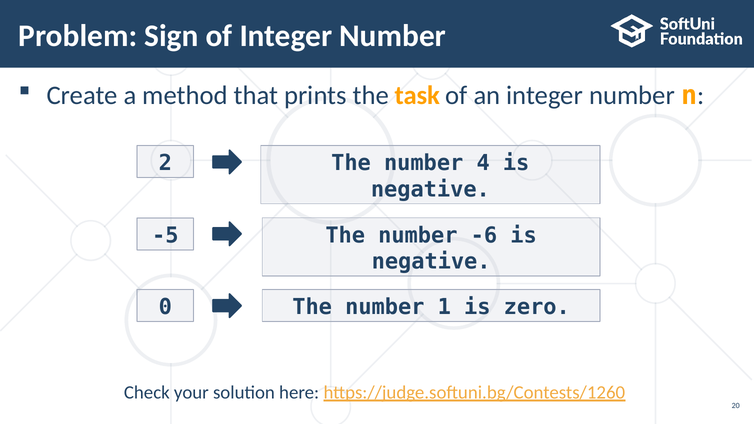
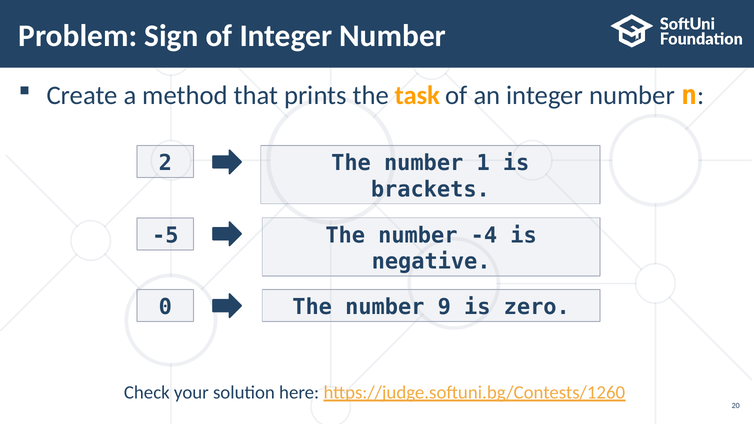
4: 4 -> 1 (483, 163)
negative: negative -> brackets (430, 189)
-6: -6 -> -4 (484, 235)
1: 1 -> 9 (444, 307)
